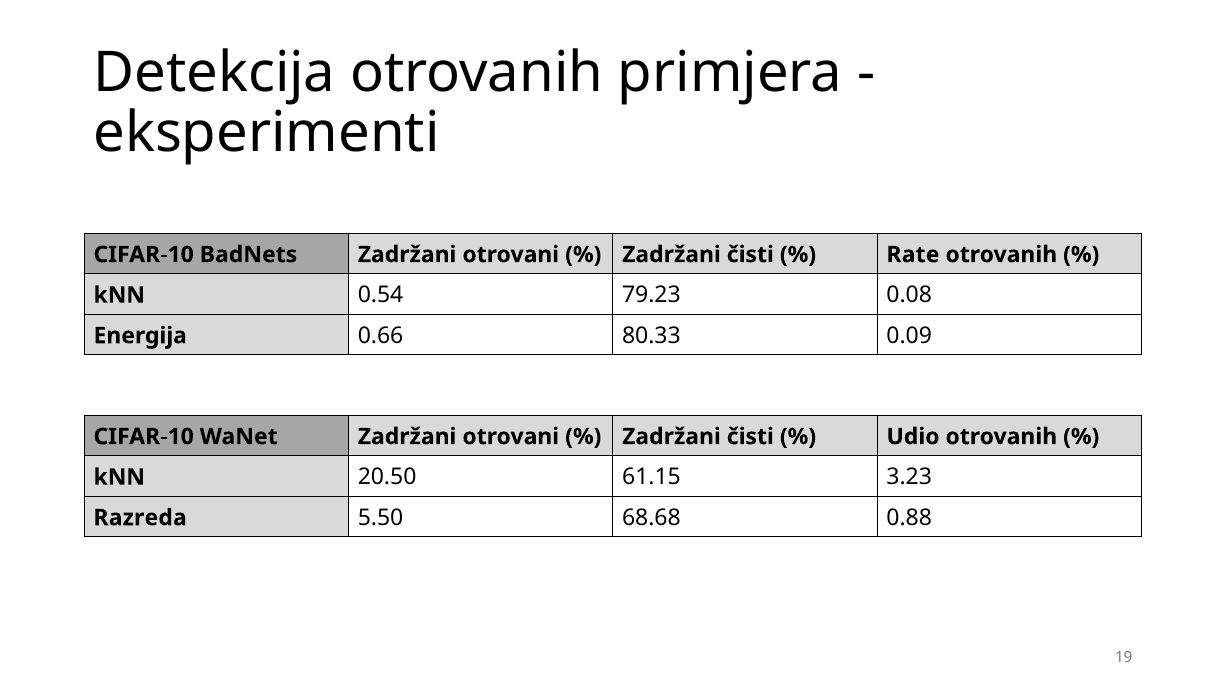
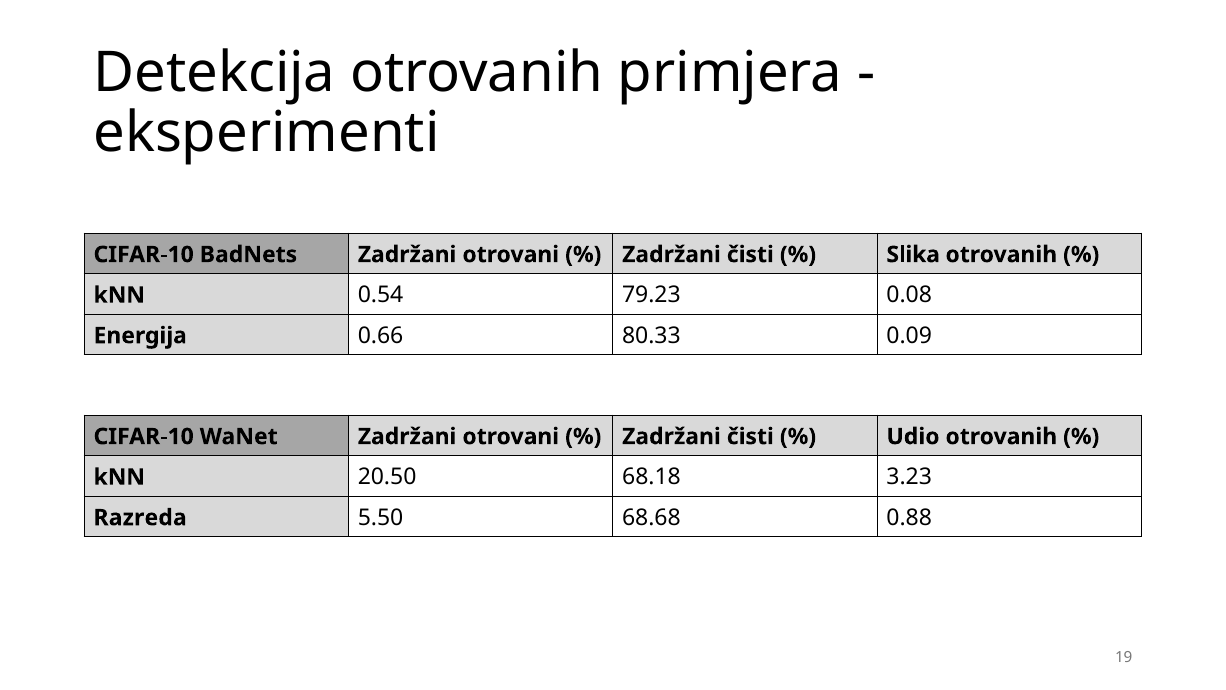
Rate: Rate -> Slika (913, 254)
61.15: 61.15 -> 68.18 (651, 477)
